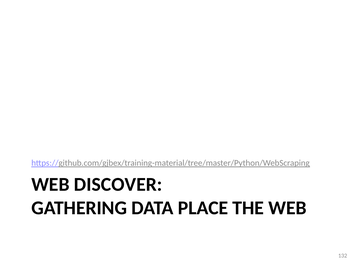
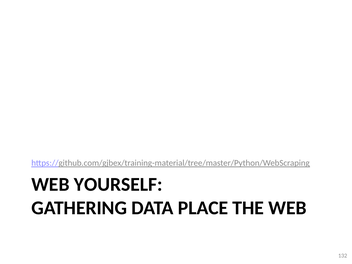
DISCOVER: DISCOVER -> YOURSELF (118, 184)
